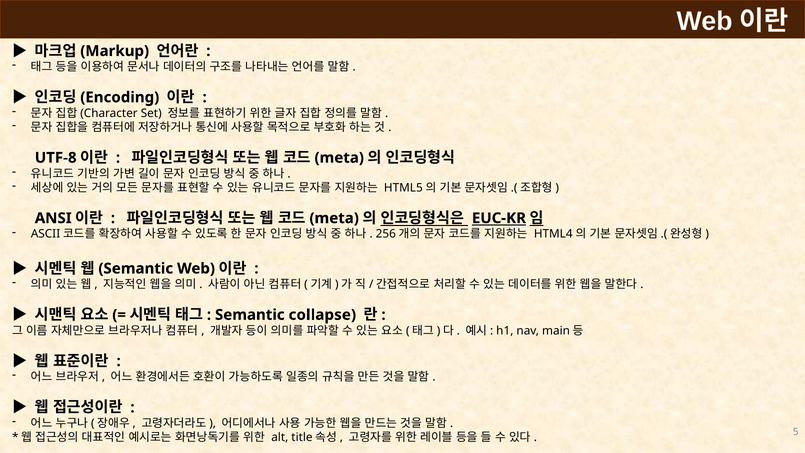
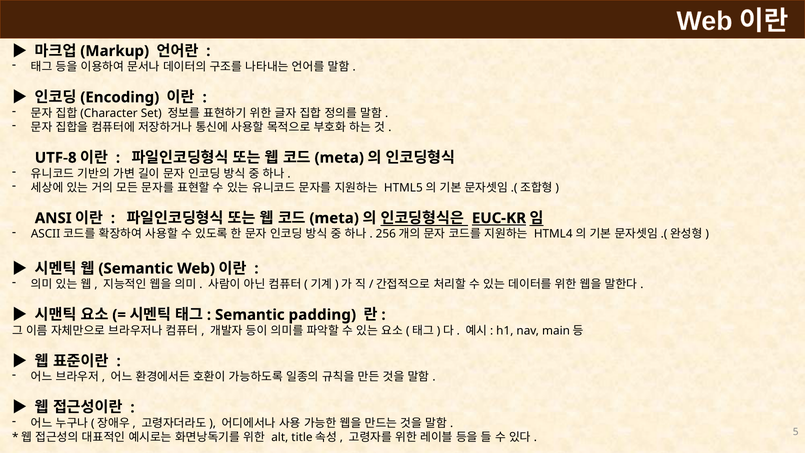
collapse: collapse -> padding (322, 315)
